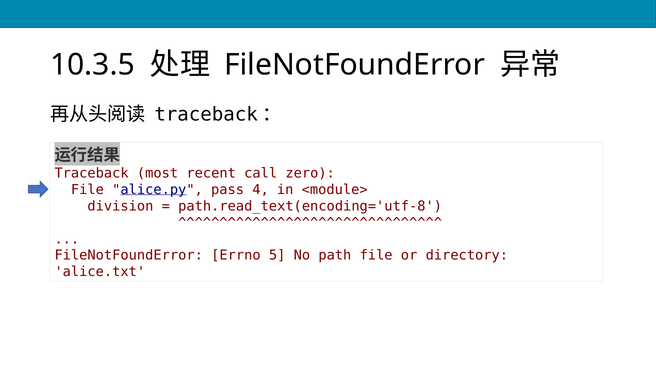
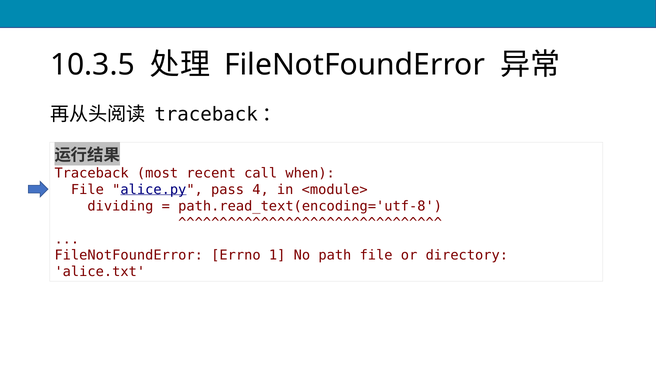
zero: zero -> when (310, 173)
division: division -> dividing (120, 206)
5: 5 -> 1 (277, 255)
